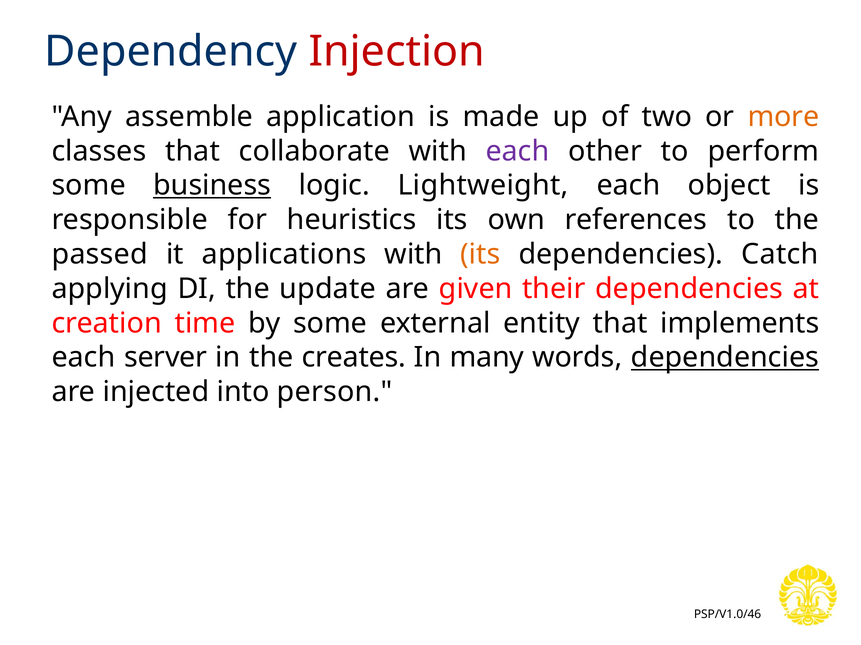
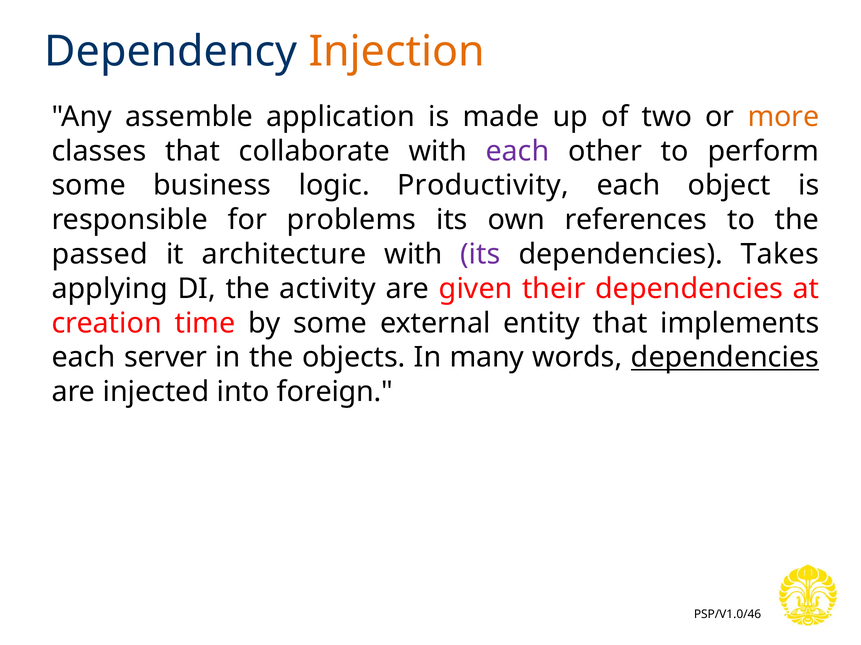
Injection colour: red -> orange (397, 52)
business underline: present -> none (212, 186)
Lightweight: Lightweight -> Productivity (483, 186)
heuristics: heuristics -> problems (352, 220)
applications: applications -> architecture (284, 255)
its colour: orange -> purple (480, 255)
Catch: Catch -> Takes (780, 255)
update: update -> activity (328, 289)
creates: creates -> objects (354, 358)
person: person -> foreign (335, 392)
